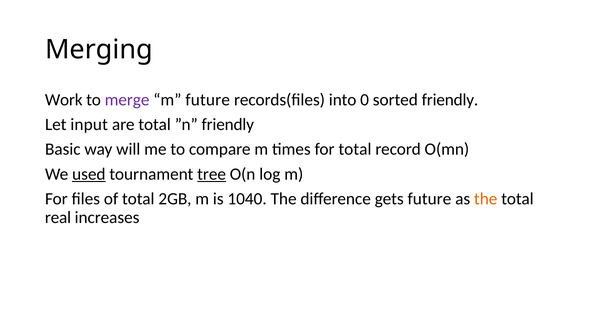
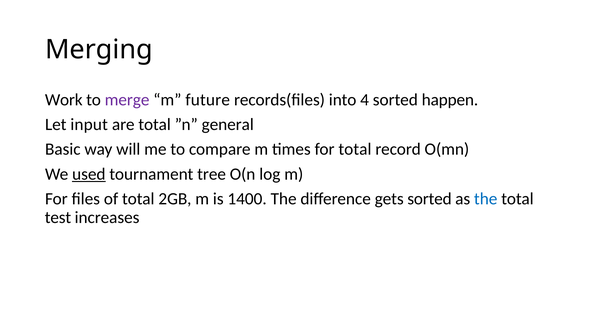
0: 0 -> 4 (365, 100)
sorted friendly: friendly -> happen (450, 100)
”n friendly: friendly -> general (228, 125)
tree underline: present -> none (212, 174)
1040: 1040 -> 1400 (247, 199)
gets future: future -> sorted (430, 199)
the colour: orange -> blue (486, 199)
real: real -> test (58, 218)
